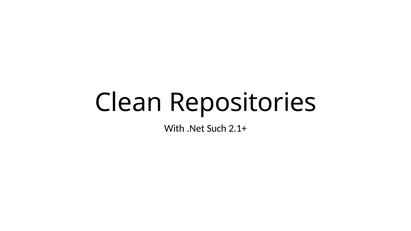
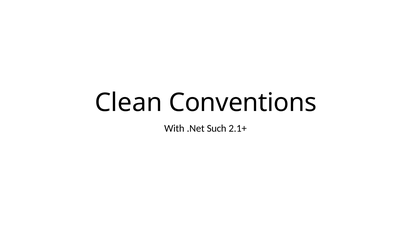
Repositories: Repositories -> Conventions (243, 103)
